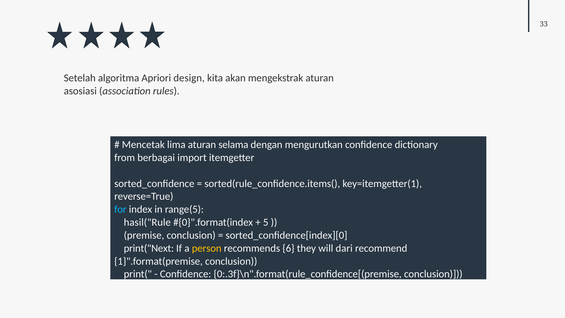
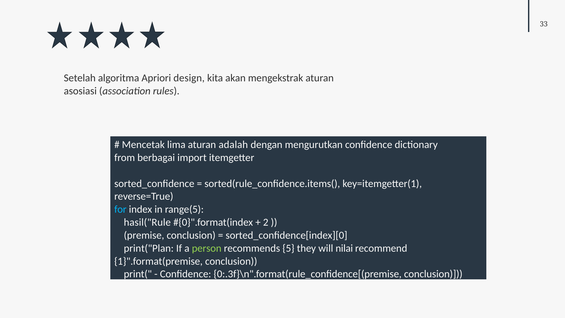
selama: selama -> adalah (233, 145)
5: 5 -> 2 (266, 222)
print("Next: print("Next -> print("Plan (149, 248)
person colour: yellow -> light green (207, 248)
6: 6 -> 5 (288, 248)
dari: dari -> nilai (344, 248)
